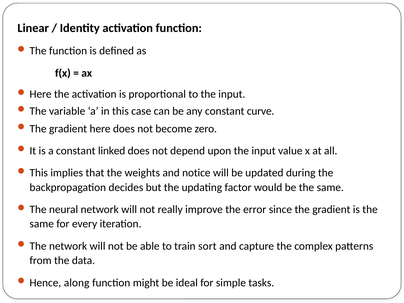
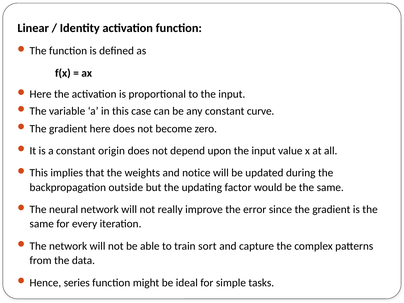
linked: linked -> origin (112, 151)
decides: decides -> outside (126, 187)
along: along -> series (77, 283)
